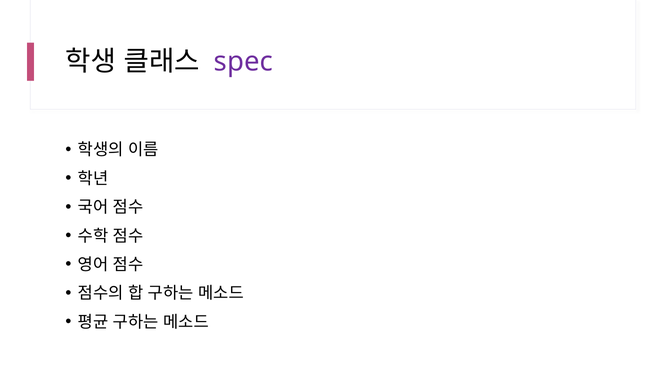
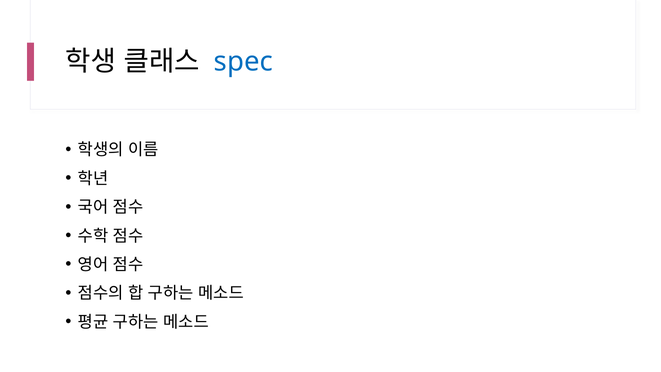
spec colour: purple -> blue (243, 62)
